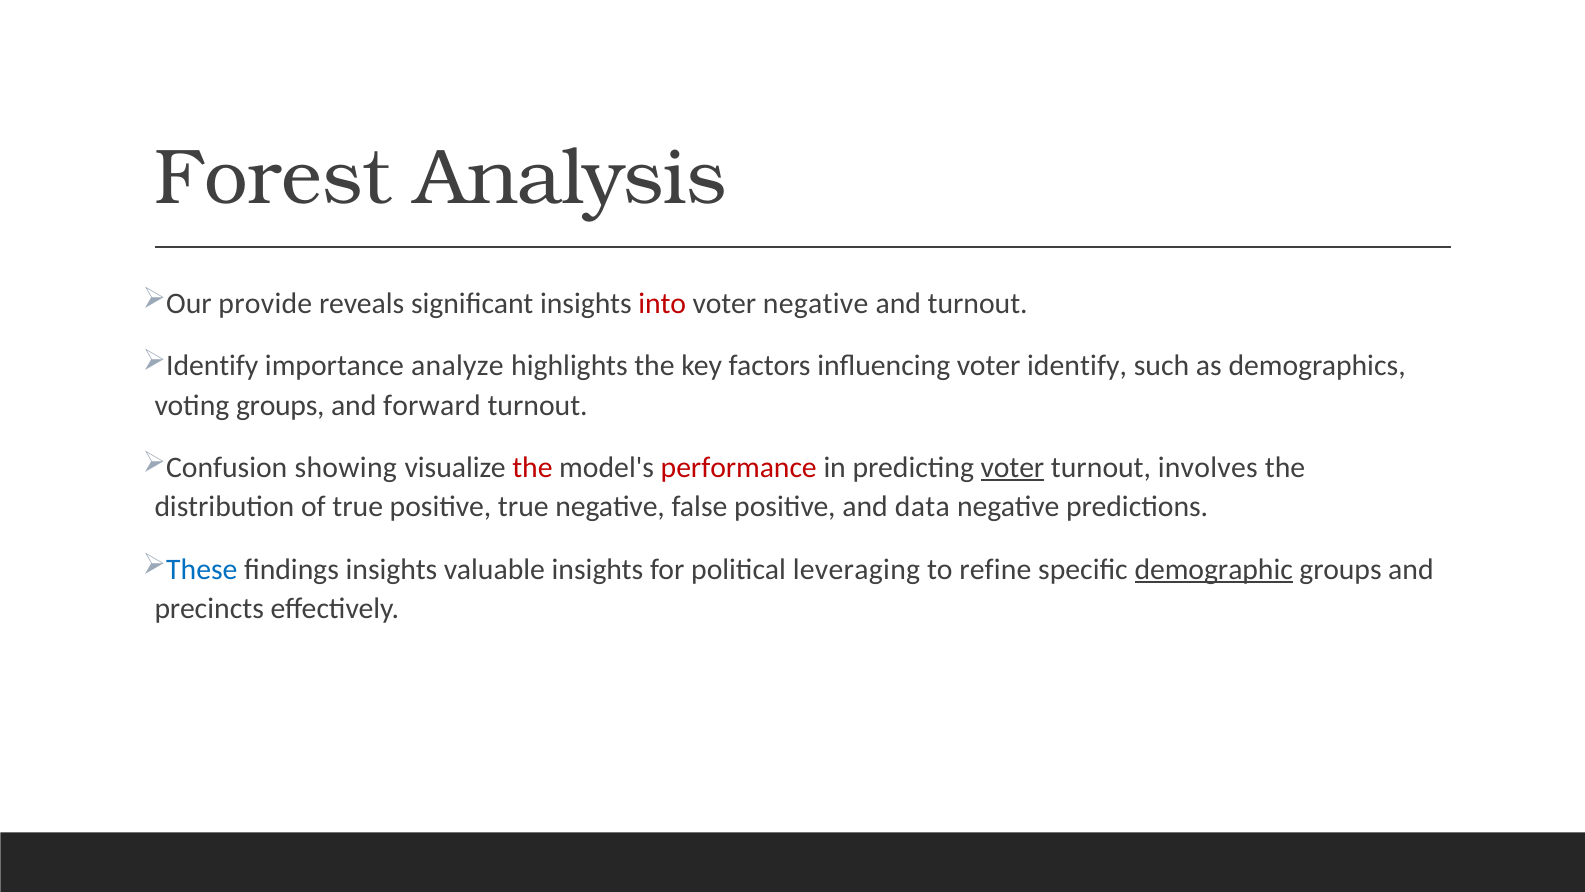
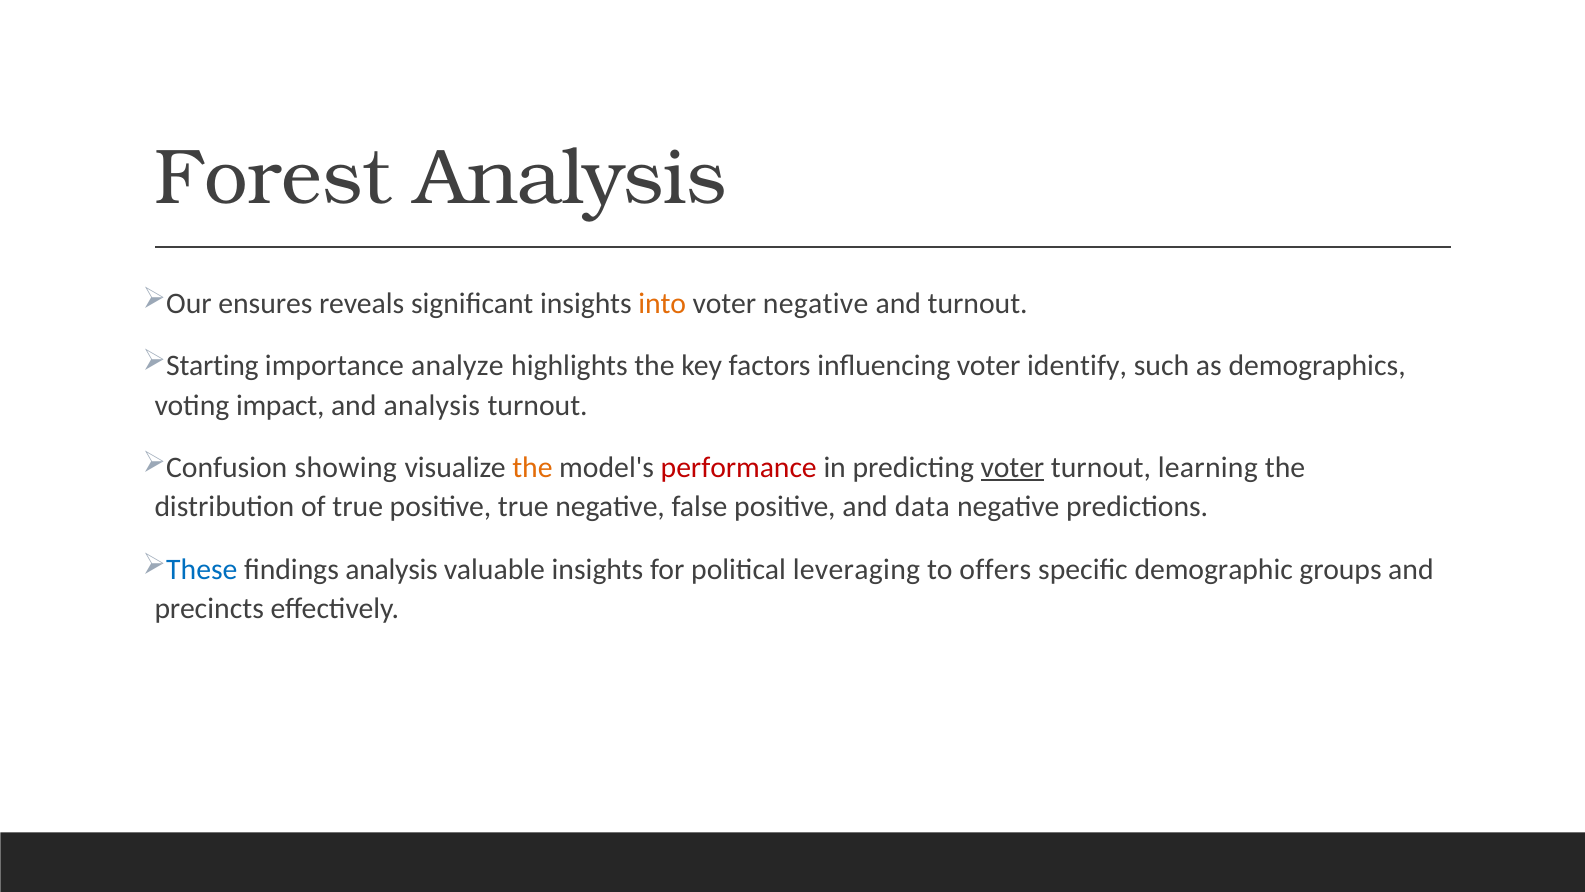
provide: provide -> ensures (265, 303)
into colour: red -> orange (662, 303)
Identify: Identify -> Starting (212, 366)
voting groups: groups -> impact (280, 405)
and forward: forward -> analysis (432, 405)
the colour: red -> orange (532, 467)
involves: involves -> learning (1208, 467)
findings insights: insights -> analysis (392, 569)
refine: refine -> offers (995, 569)
demographic underline: present -> none (1214, 569)
